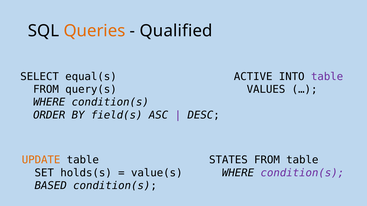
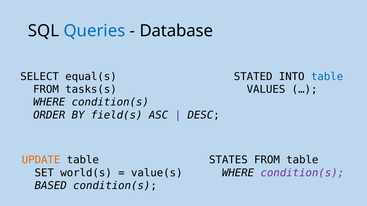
Queries colour: orange -> blue (94, 31)
Qualified: Qualified -> Database (176, 31)
ACTIVE: ACTIVE -> STATED (253, 77)
table colour: purple -> blue (327, 77)
query(s: query(s -> tasks(s (91, 90)
holds(s: holds(s -> world(s (86, 173)
